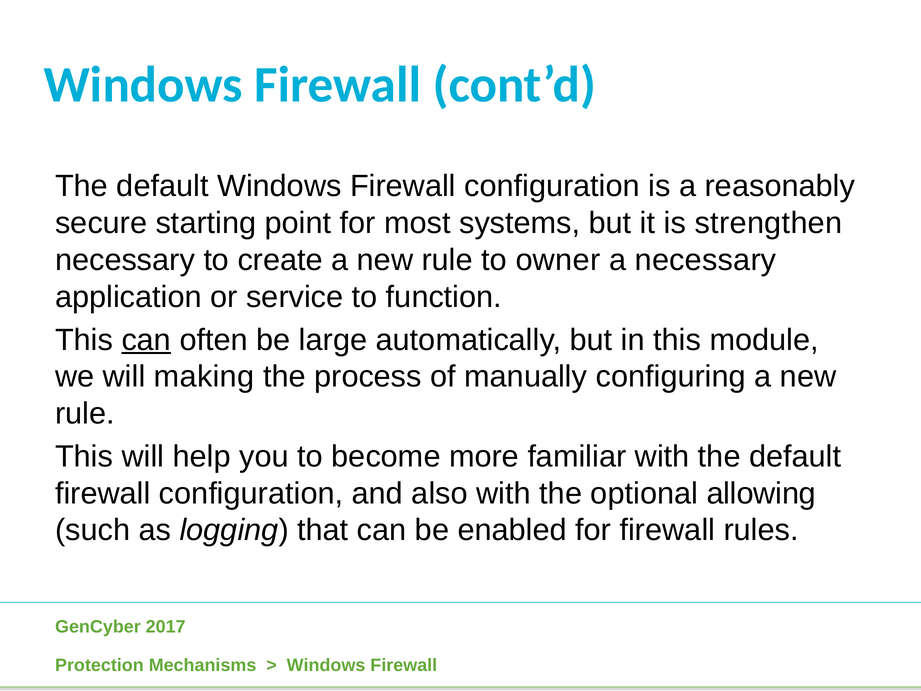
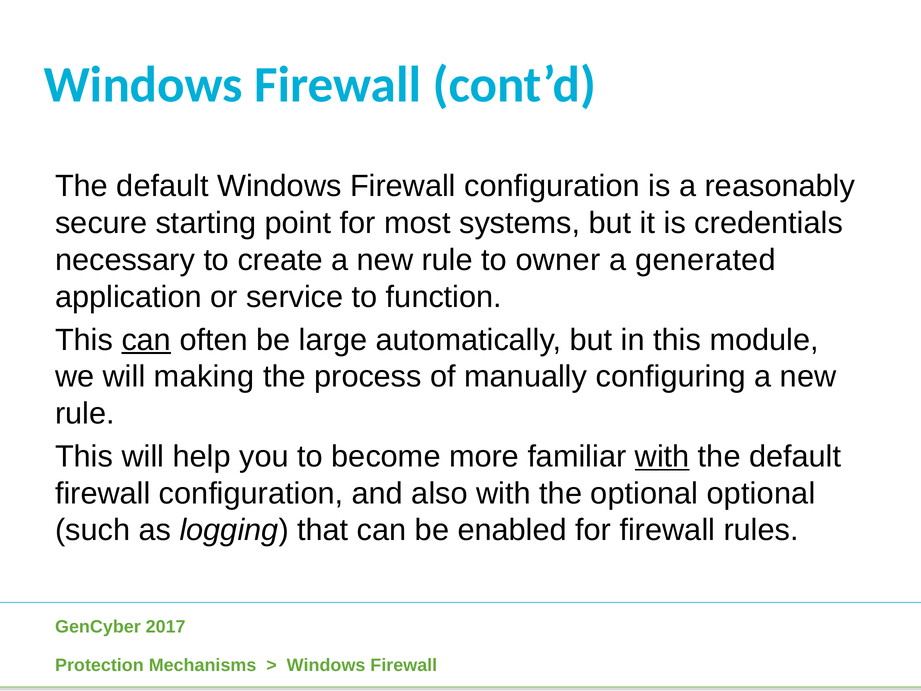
strengthen: strengthen -> credentials (769, 223)
a necessary: necessary -> generated (706, 260)
with underline: none -> present (662, 456)
optional allowing: allowing -> optional (761, 493)
